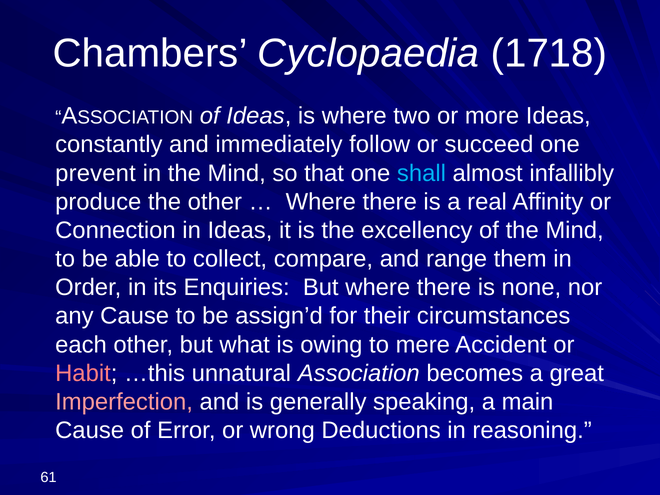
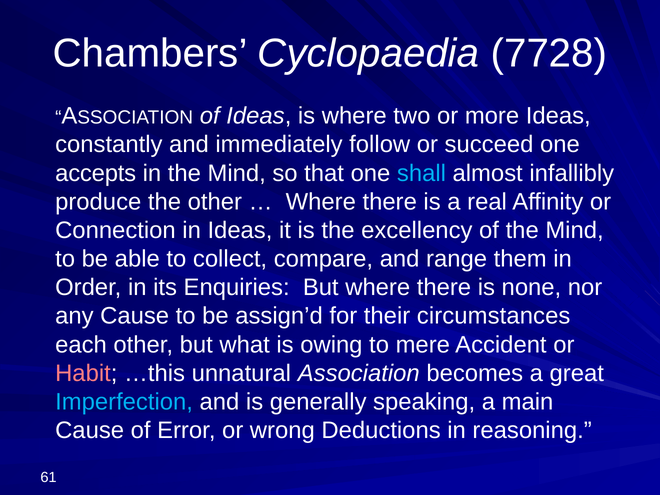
1718: 1718 -> 7728 (549, 53)
prevent: prevent -> accepts (96, 173)
Imperfection colour: pink -> light blue (124, 402)
